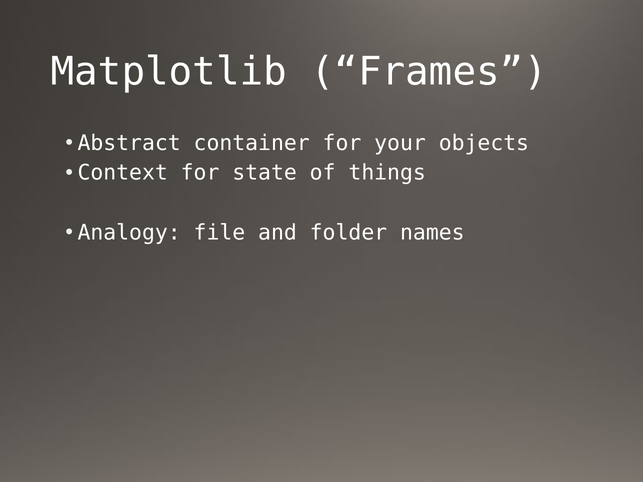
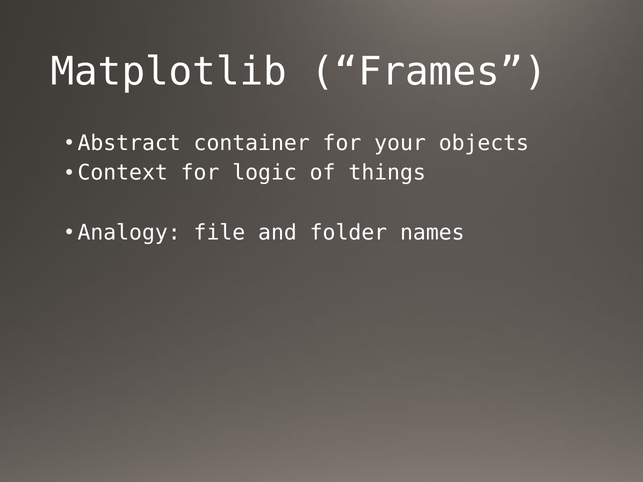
state: state -> logic (265, 173)
